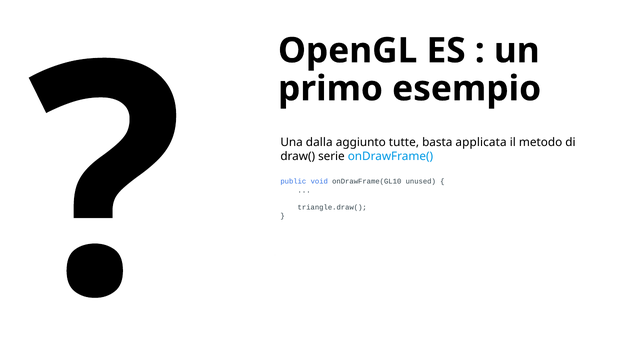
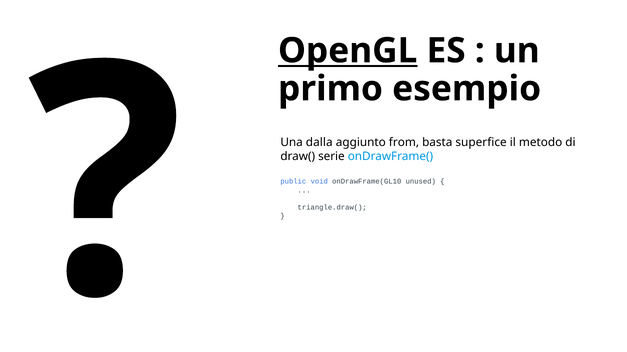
OpenGL underline: none -> present (348, 51)
tutte: tutte -> from (404, 143)
applicata: applicata -> superfice (481, 143)
